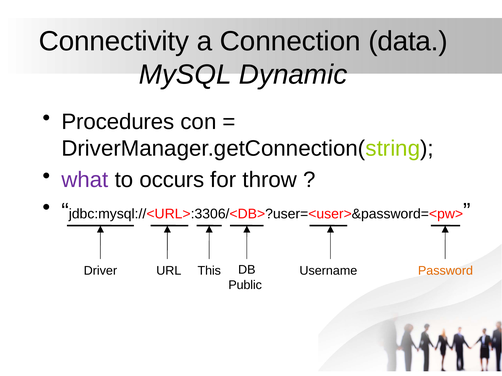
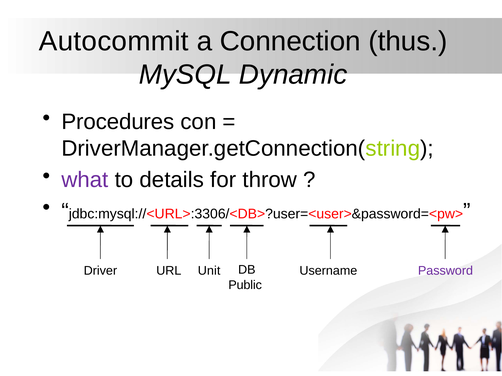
Connectivity: Connectivity -> Autocommit (114, 41)
data: data -> thus (408, 41)
occurs: occurs -> details (172, 180)
This: This -> Unit (209, 271)
Password colour: orange -> purple (445, 271)
